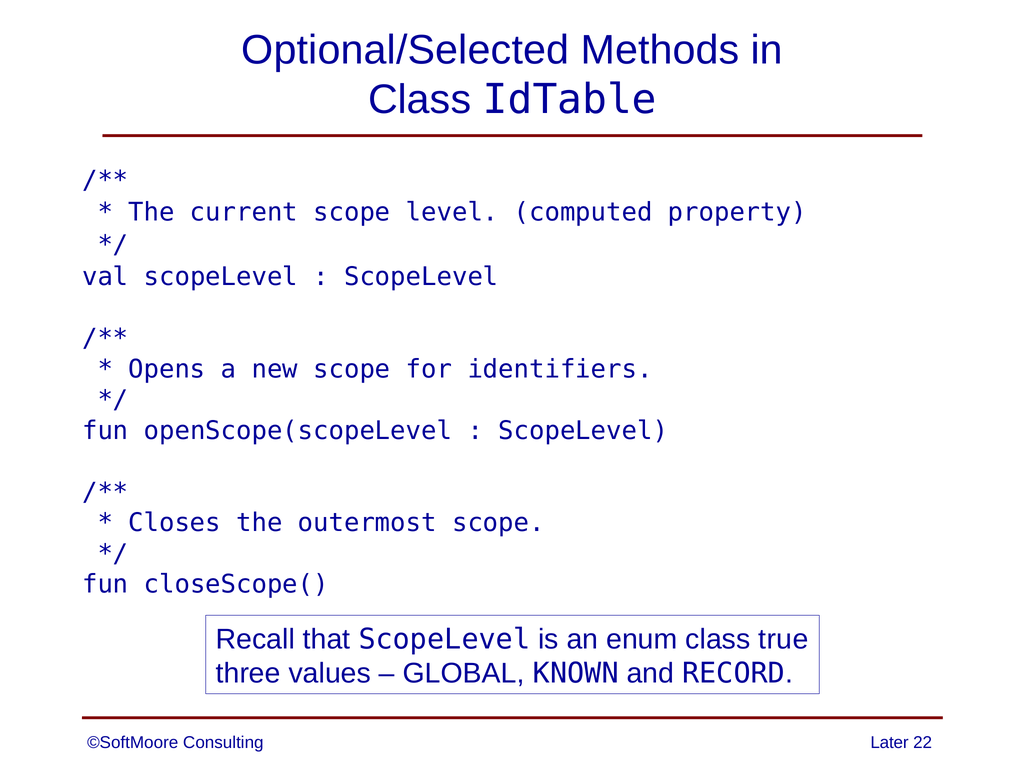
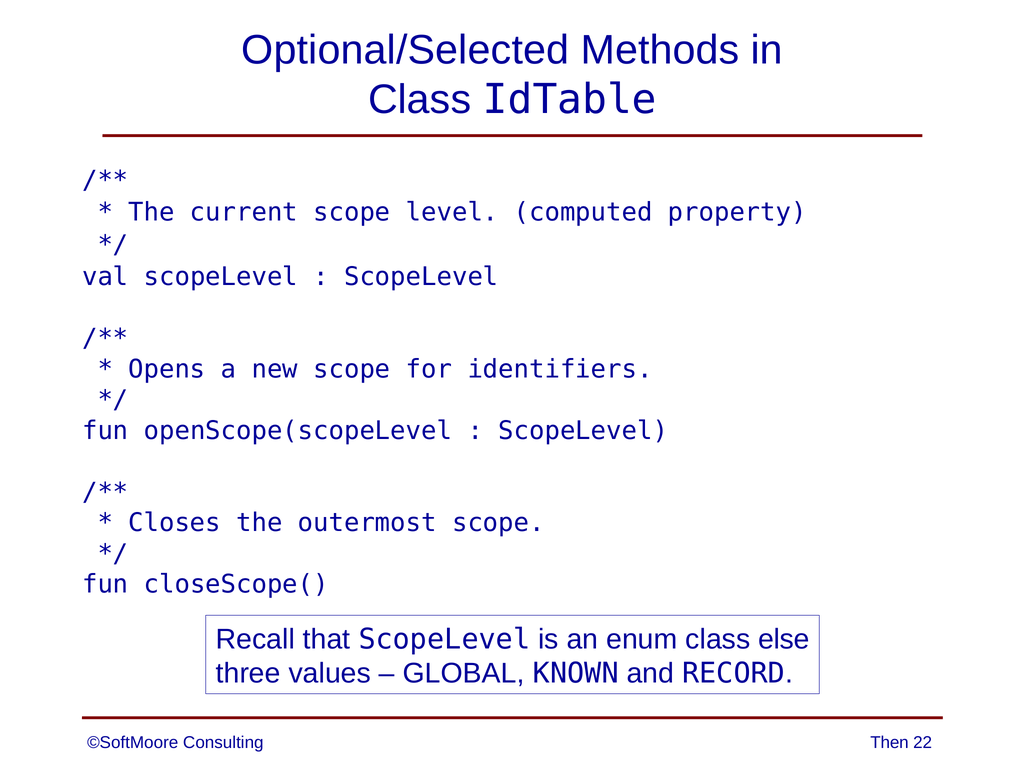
true: true -> else (784, 639)
Later: Later -> Then (890, 743)
